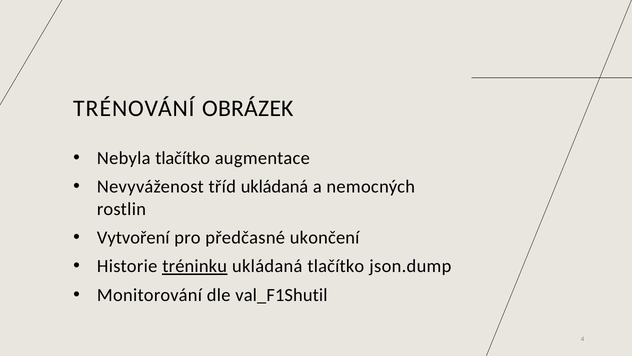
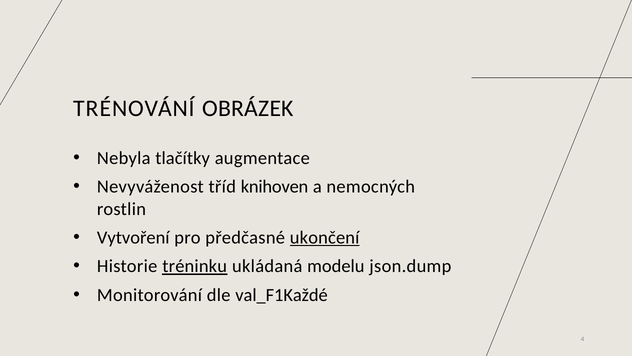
Nebyla tlačítko: tlačítko -> tlačítky (183, 158)
tříd ukládaná: ukládaná -> knihoven (275, 187)
ukončení underline: none -> present (325, 237)
ukládaná tlačítko: tlačítko -> modelu (336, 266)
val_F1Shutil: val_F1Shutil -> val_F1Každé (282, 295)
